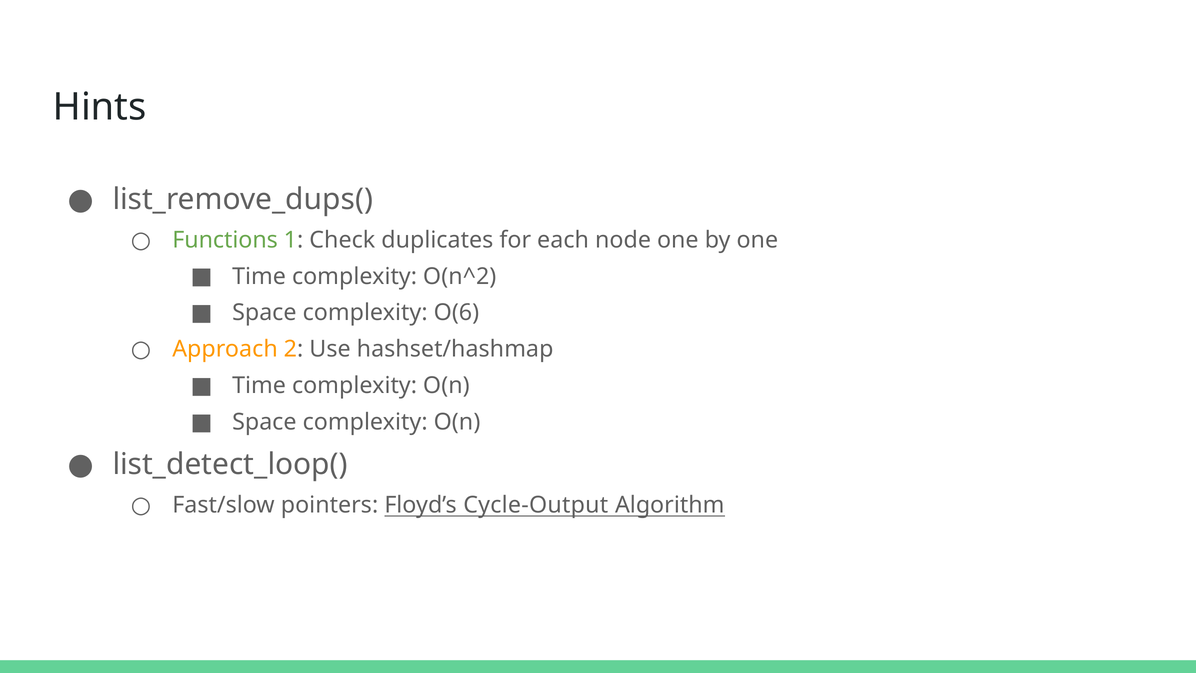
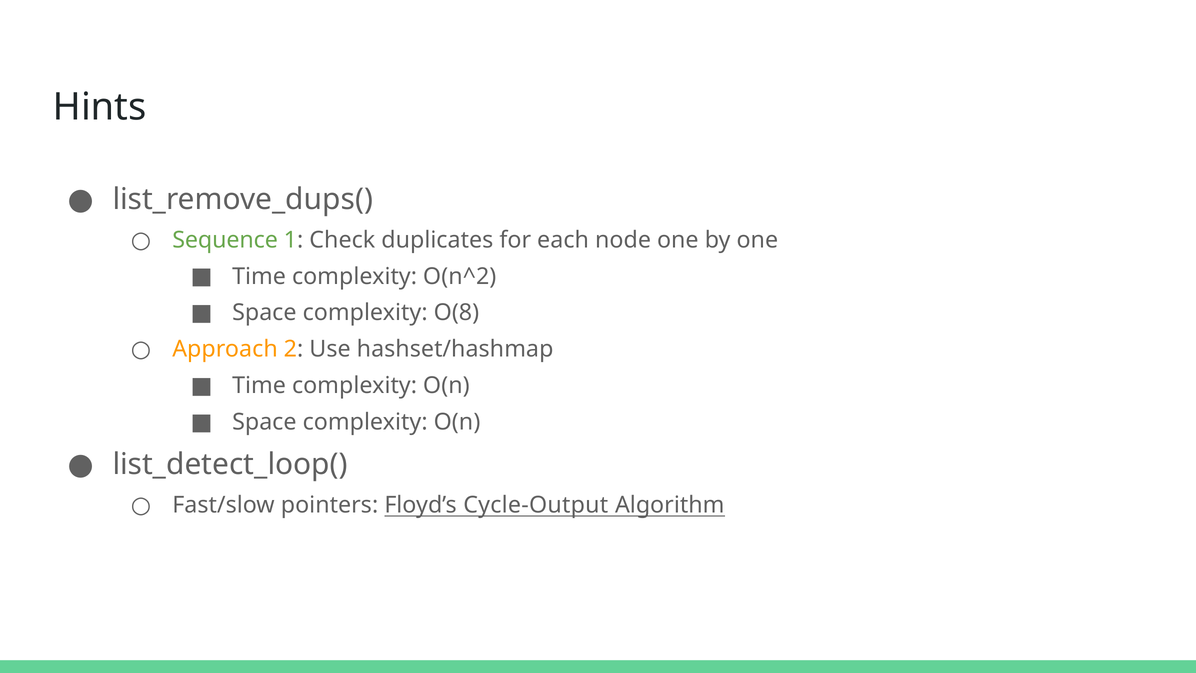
Functions: Functions -> Sequence (225, 240)
O(6: O(6 -> O(8 (456, 313)
